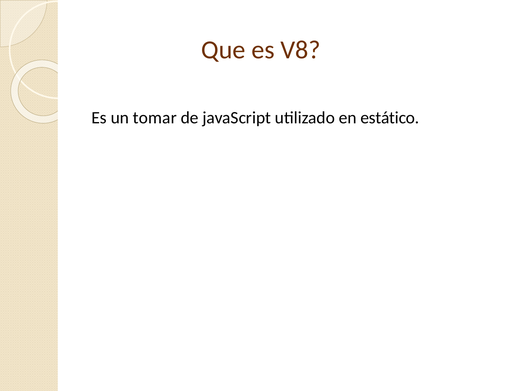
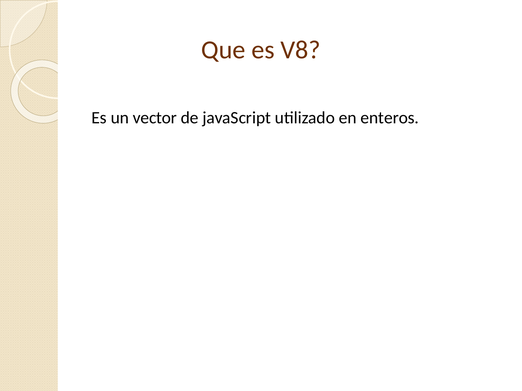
tomar: tomar -> vector (155, 118)
estático: estático -> enteros (390, 118)
